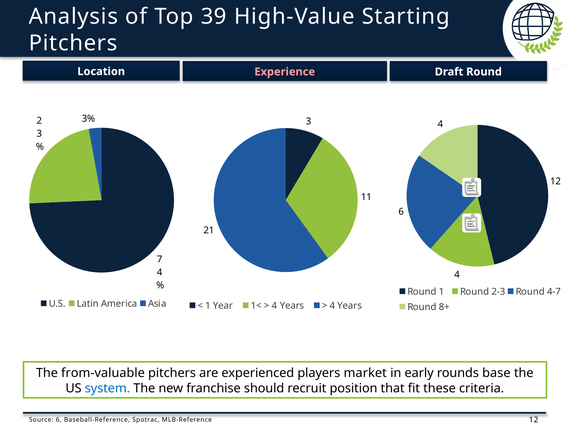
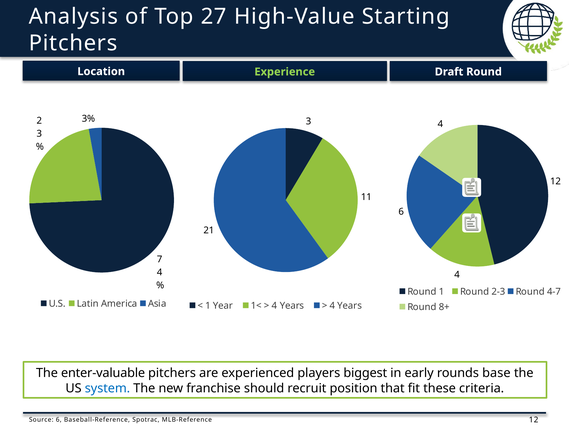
39: 39 -> 27 (214, 17)
Experience colour: pink -> light green (285, 72)
from-valuable: from-valuable -> enter-valuable (103, 373)
market: market -> biggest (365, 373)
